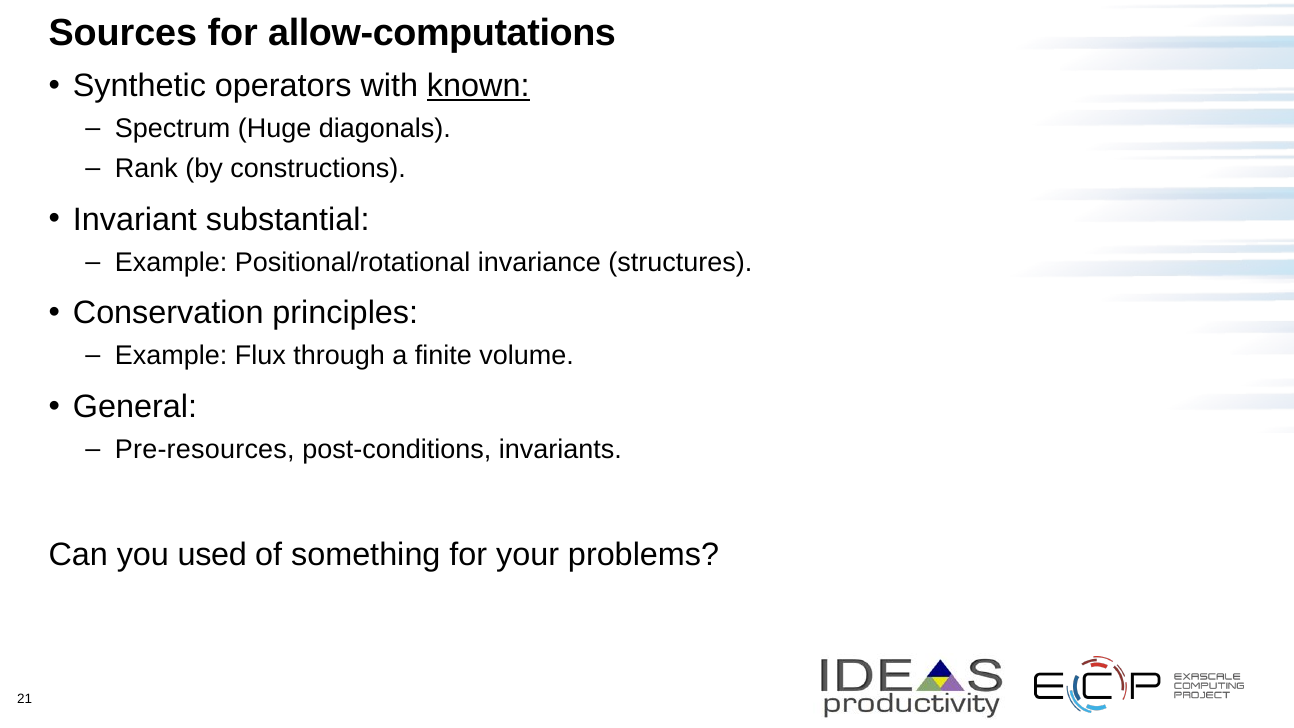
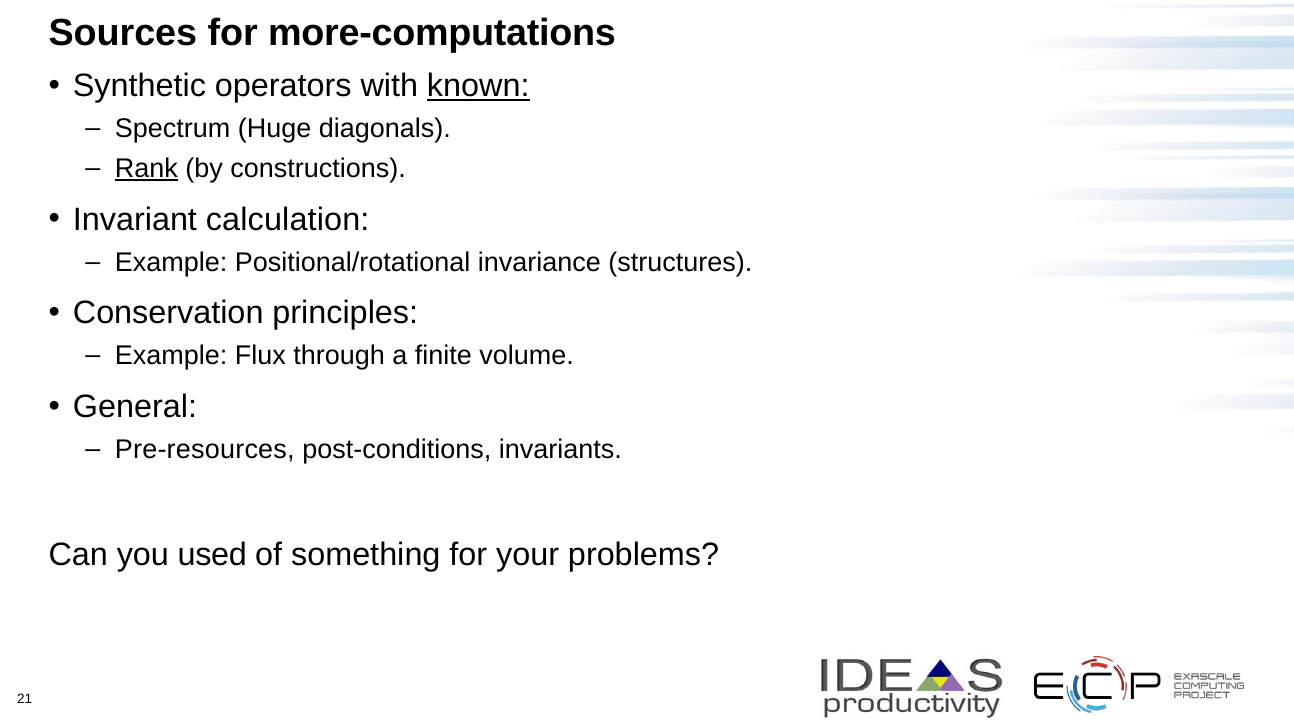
allow-computations: allow-computations -> more-computations (442, 33)
Rank underline: none -> present (146, 169)
substantial: substantial -> calculation (288, 219)
